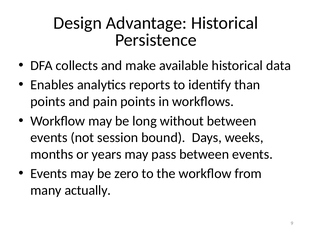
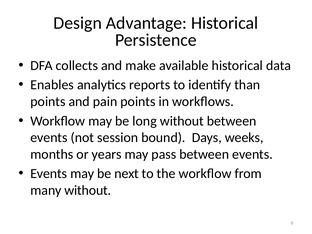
zero: zero -> next (127, 174)
many actually: actually -> without (88, 190)
